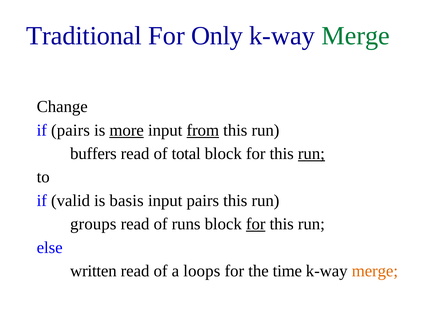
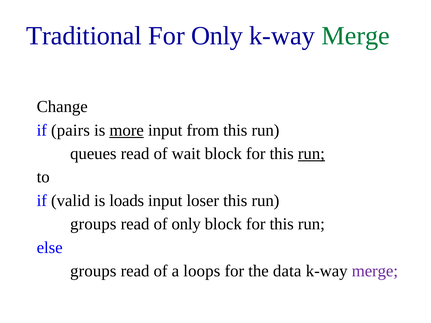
from underline: present -> none (203, 130)
buffers: buffers -> queues (93, 154)
total: total -> wait (186, 154)
basis: basis -> loads (127, 201)
input pairs: pairs -> loser (203, 201)
of runs: runs -> only (186, 224)
for underline: present -> none (256, 224)
written: written -> groups (93, 271)
time: time -> data (287, 271)
merge colour: orange -> purple (375, 271)
